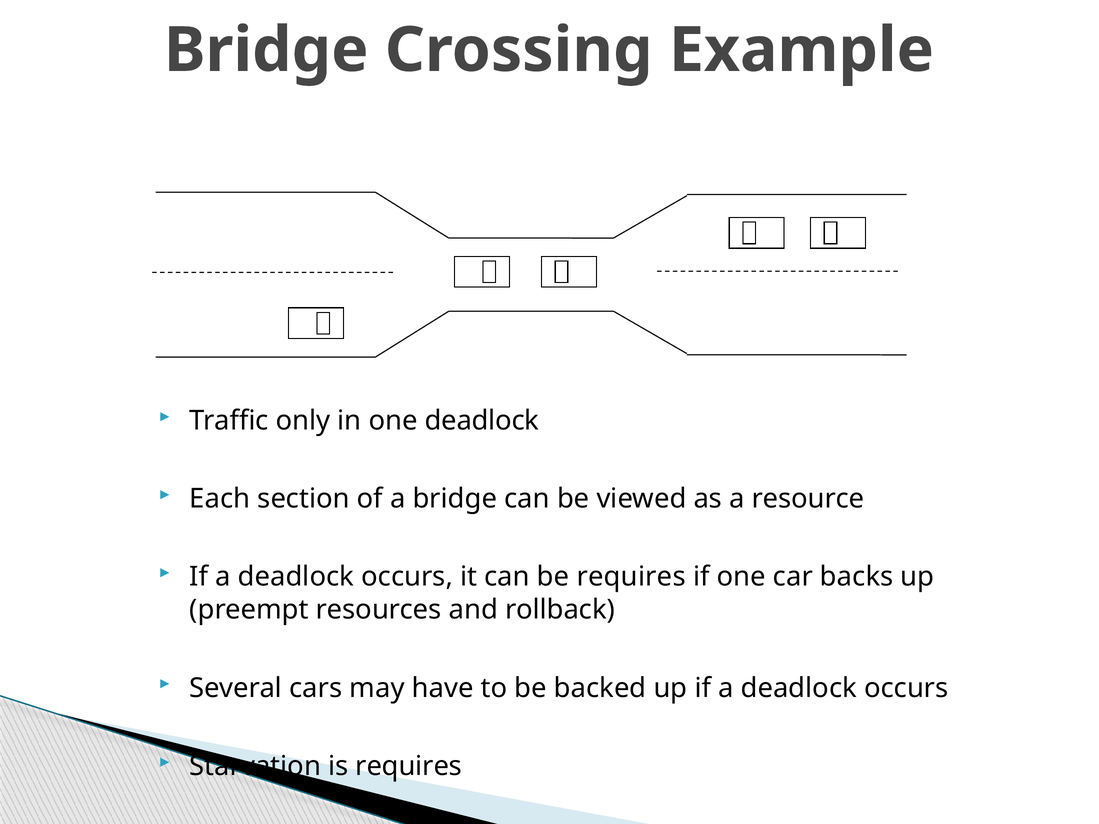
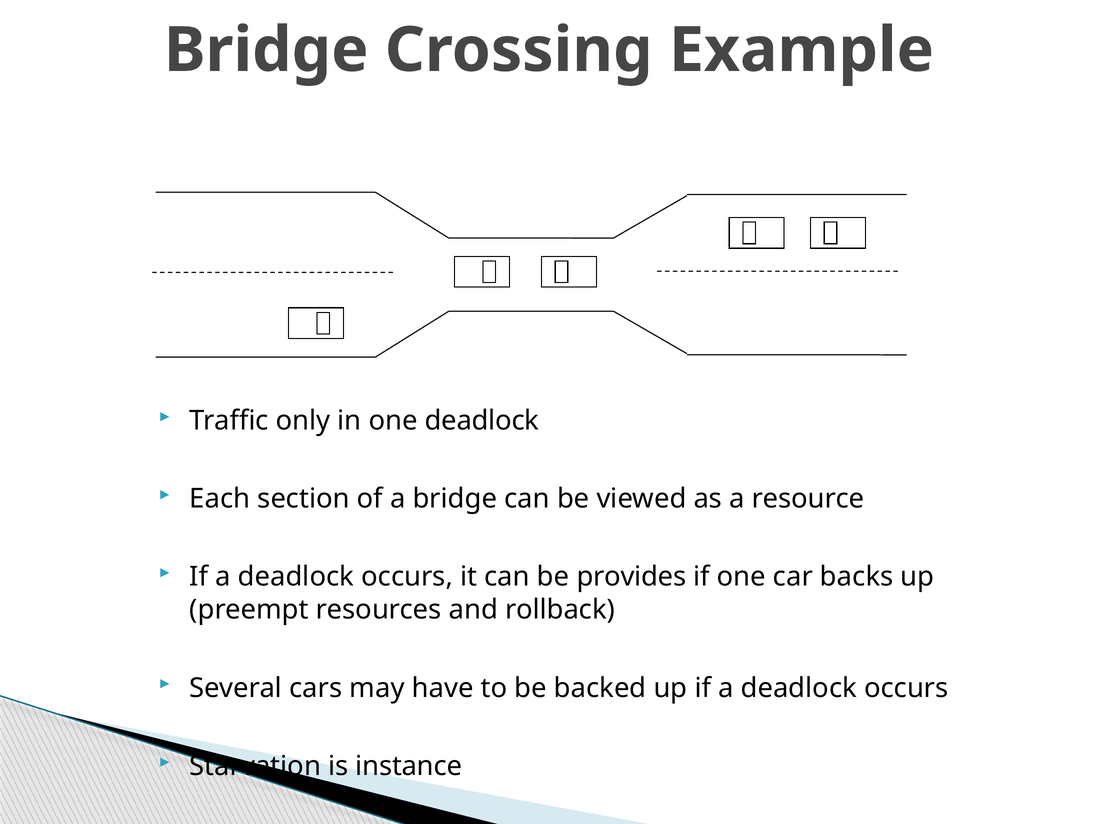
be requires: requires -> provides (631, 577)
is requires: requires -> instance (409, 766)
